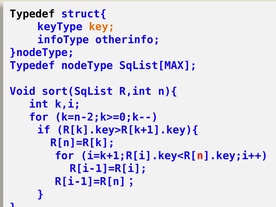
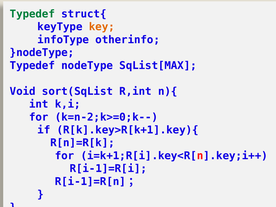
Typedef colour: black -> green (32, 14)
